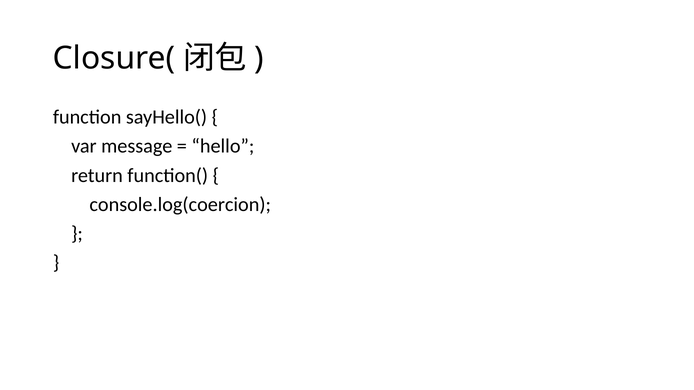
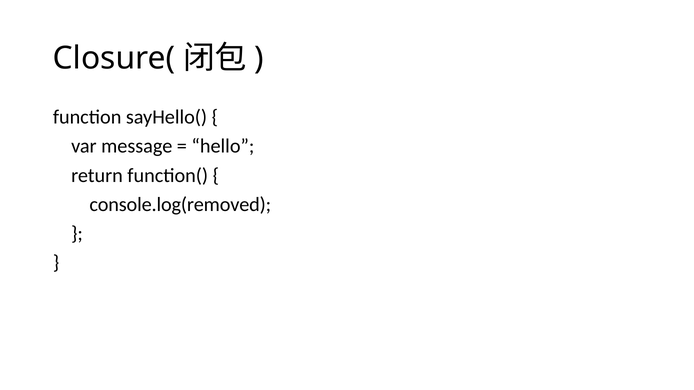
console.log(coercion: console.log(coercion -> console.log(removed (180, 205)
